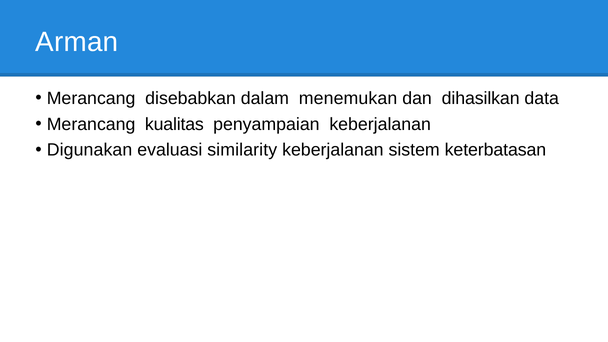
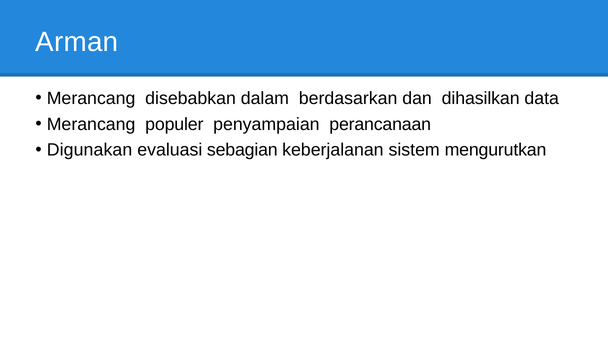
menemukan: menemukan -> berdasarkan (348, 98)
kualitas: kualitas -> populer (174, 124)
penyampaian keberjalanan: keberjalanan -> perancanaan (380, 124)
similarity: similarity -> sebagian (242, 150)
keterbatasan: keterbatasan -> mengurutkan (496, 150)
